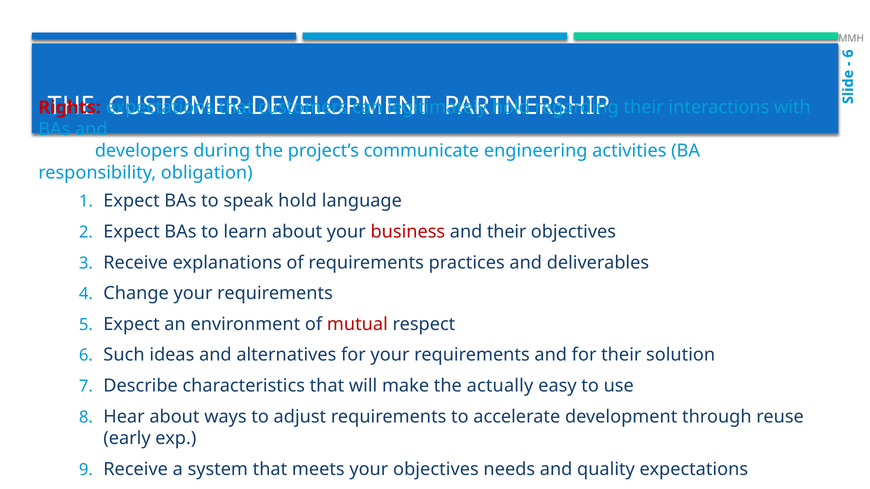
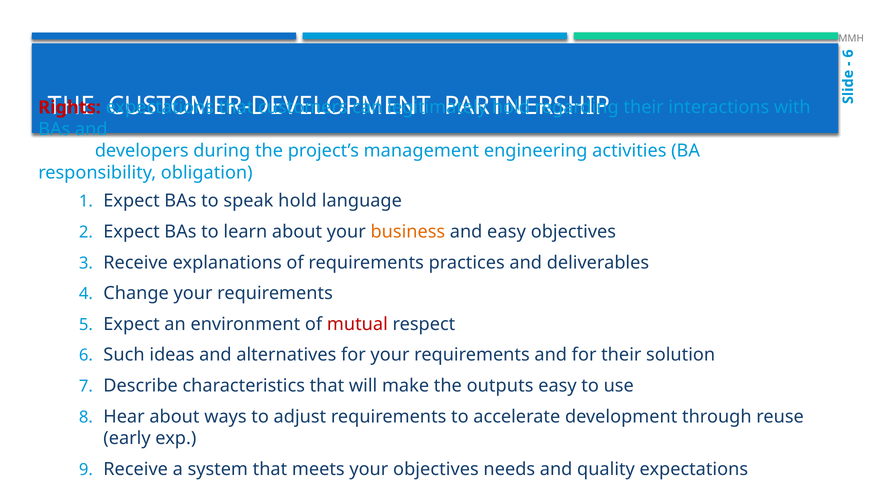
communicate: communicate -> management (421, 151)
business colour: red -> orange (408, 232)
and their: their -> easy (507, 232)
actually: actually -> outputs (500, 386)
